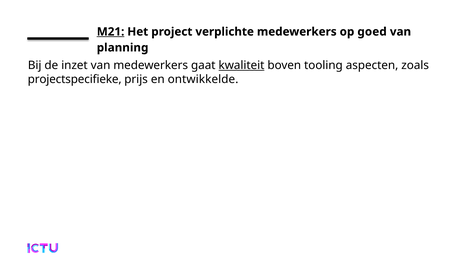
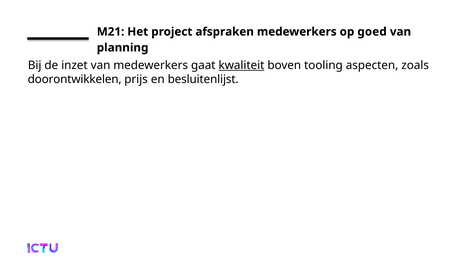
M21 underline: present -> none (111, 32)
verplichte: verplichte -> afspraken (225, 32)
projectspecifieke: projectspecifieke -> doorontwikkelen (75, 79)
ontwikkelde: ontwikkelde -> besluitenlijst (203, 79)
